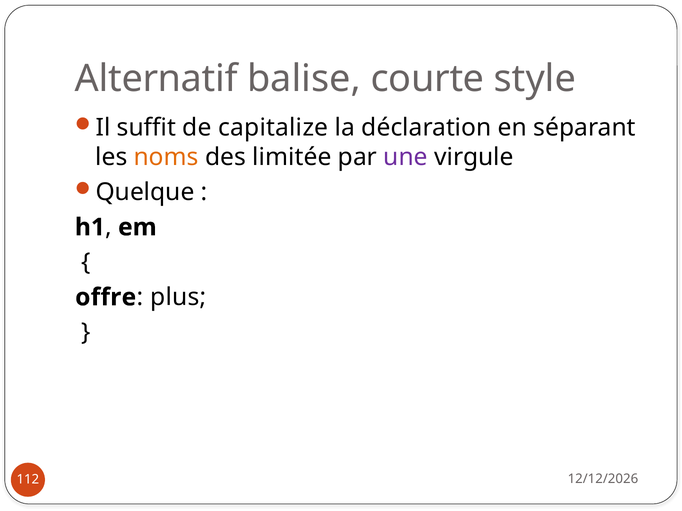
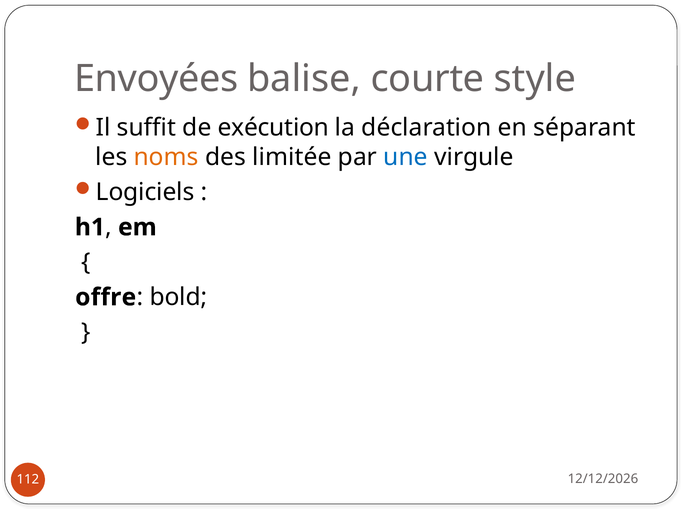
Alternatif: Alternatif -> Envoyées (156, 79)
capitalize: capitalize -> exécution (273, 128)
une colour: purple -> blue (406, 157)
Quelque: Quelque -> Logiciels (145, 192)
plus: plus -> bold (178, 298)
